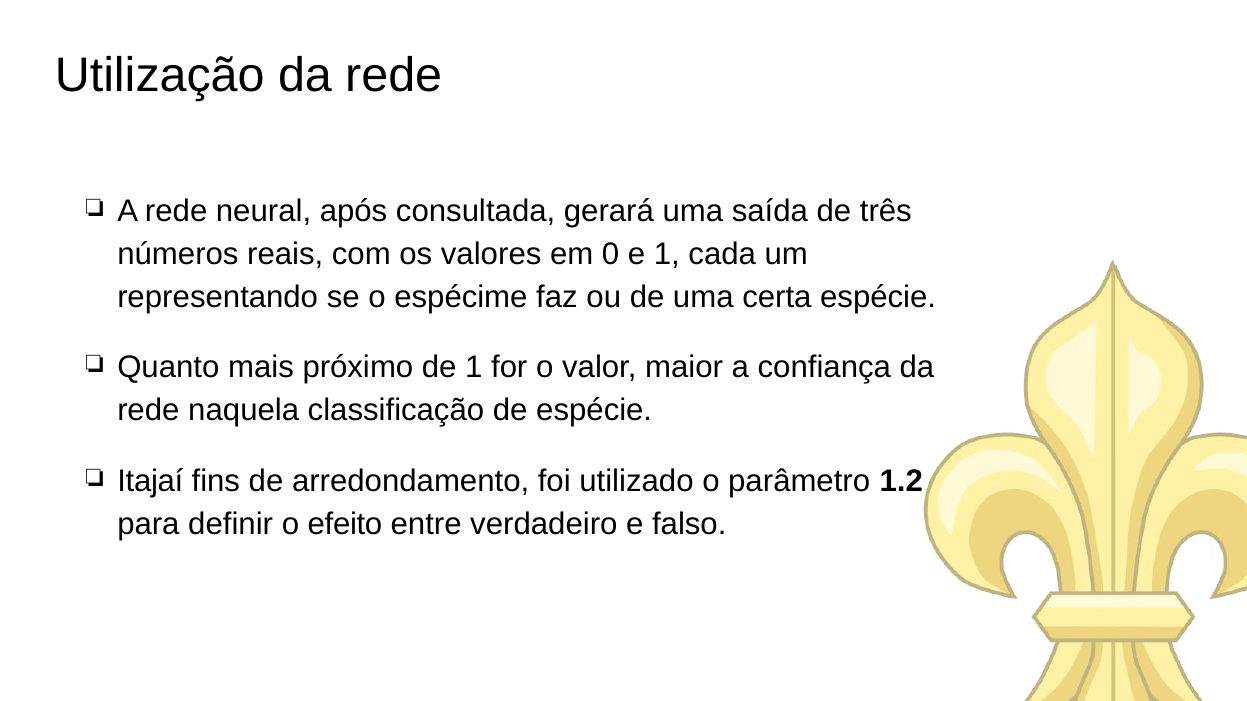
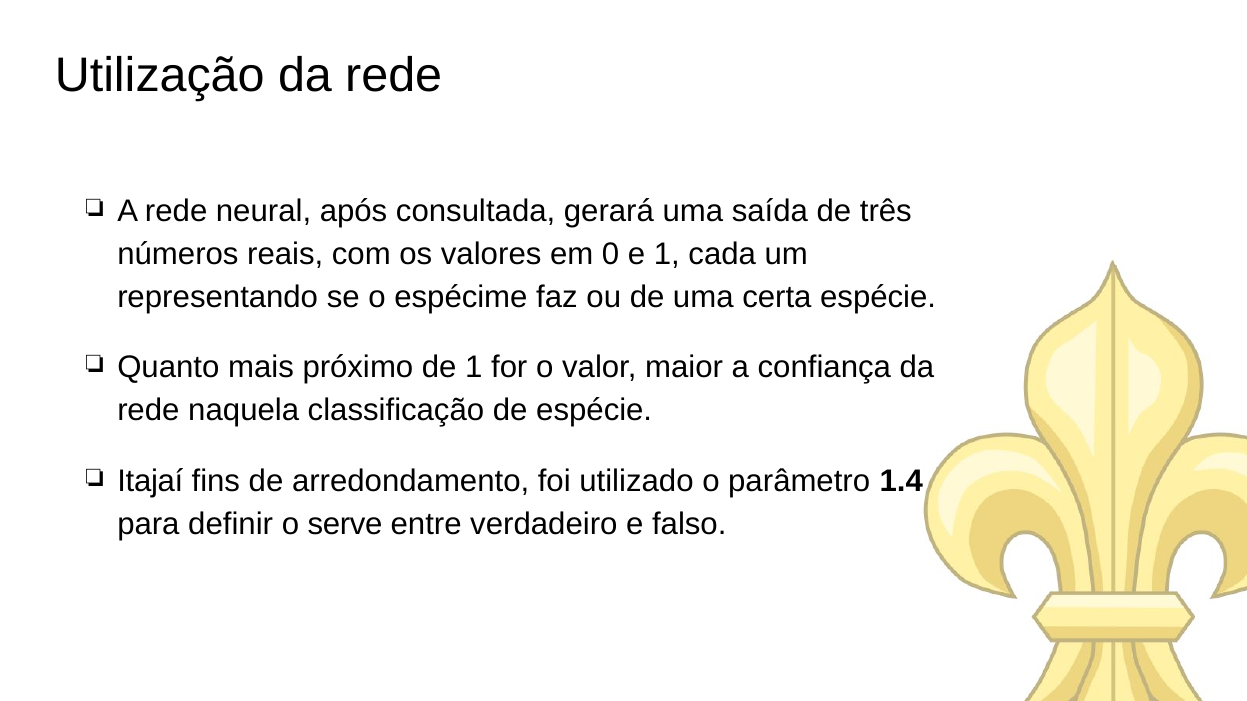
1.2: 1.2 -> 1.4 (901, 482)
efeito: efeito -> serve (345, 525)
